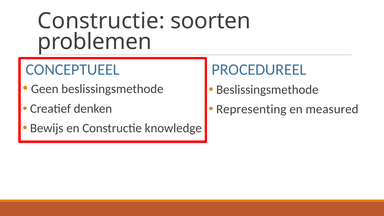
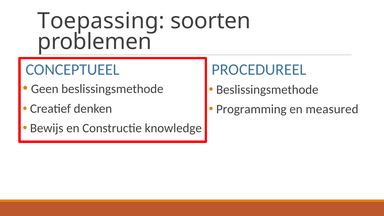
Constructie: Constructie -> Toepassing (101, 21)
Representing: Representing -> Programming (251, 109)
